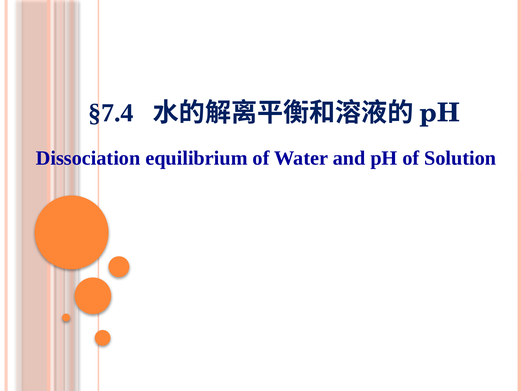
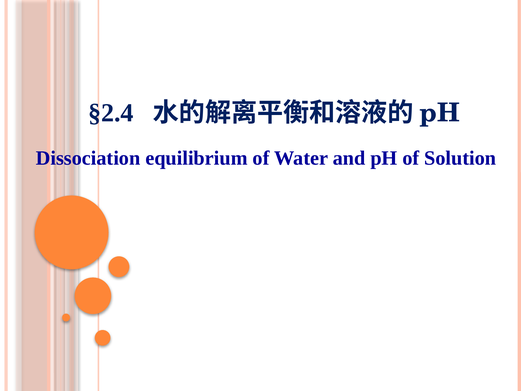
§7.4: §7.4 -> §2.4 (111, 113)
